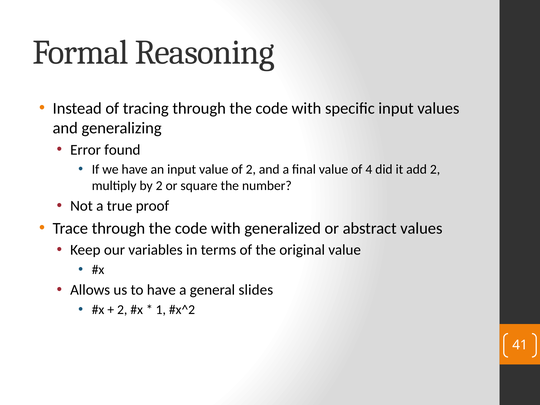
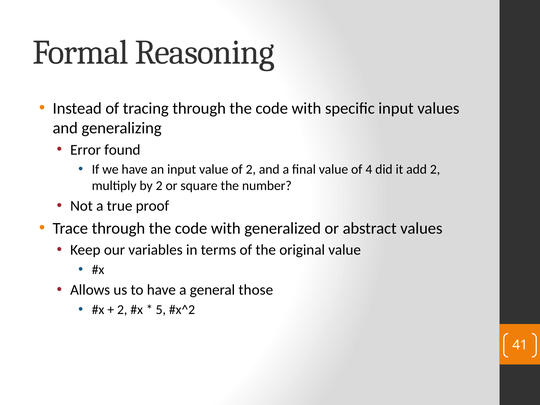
slides: slides -> those (256, 290)
1: 1 -> 5 (161, 310)
